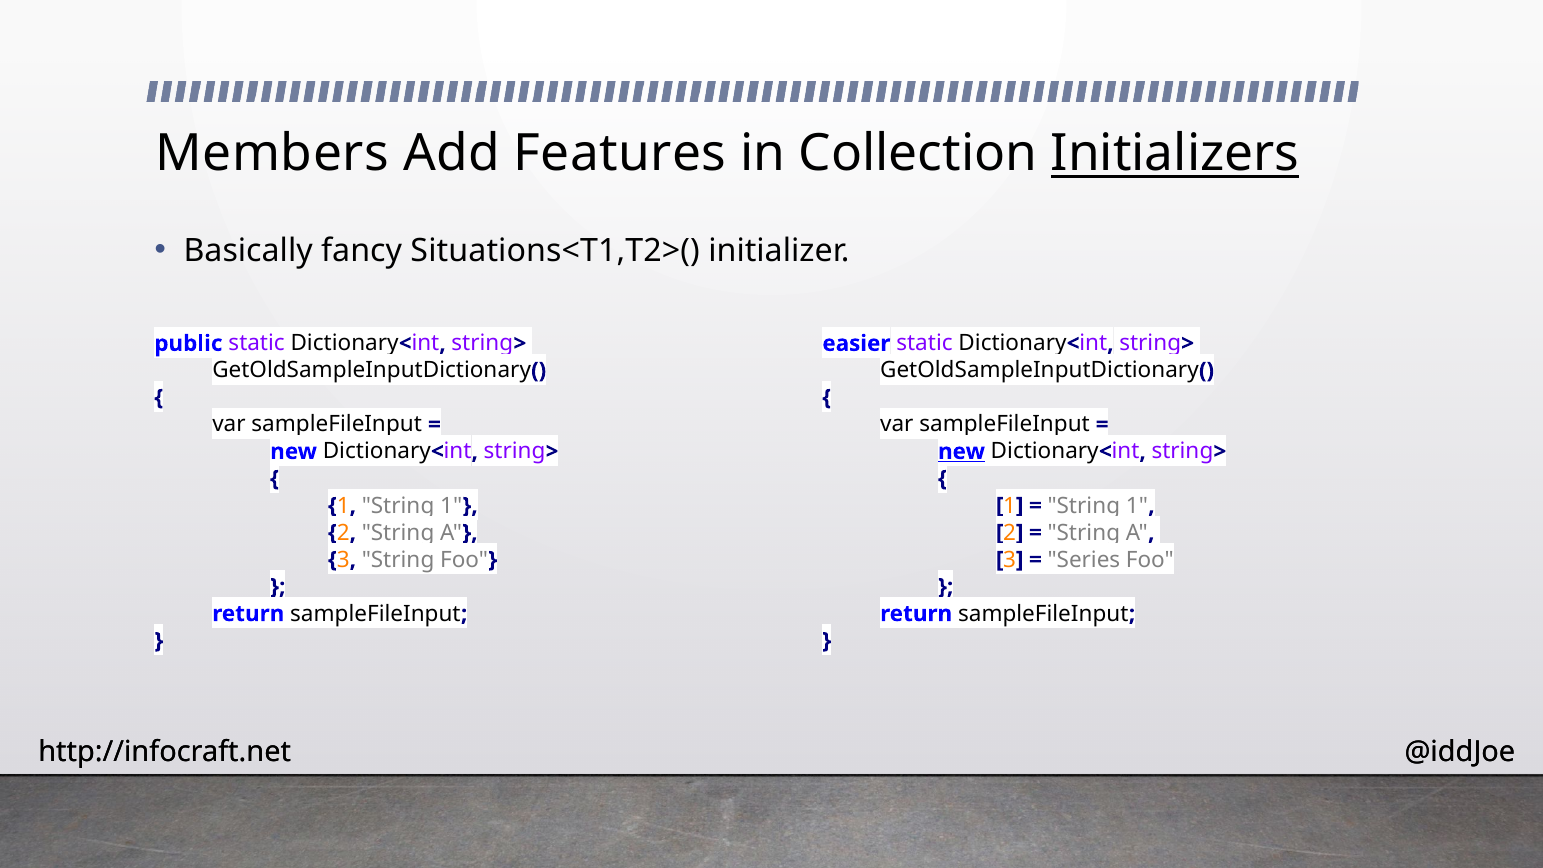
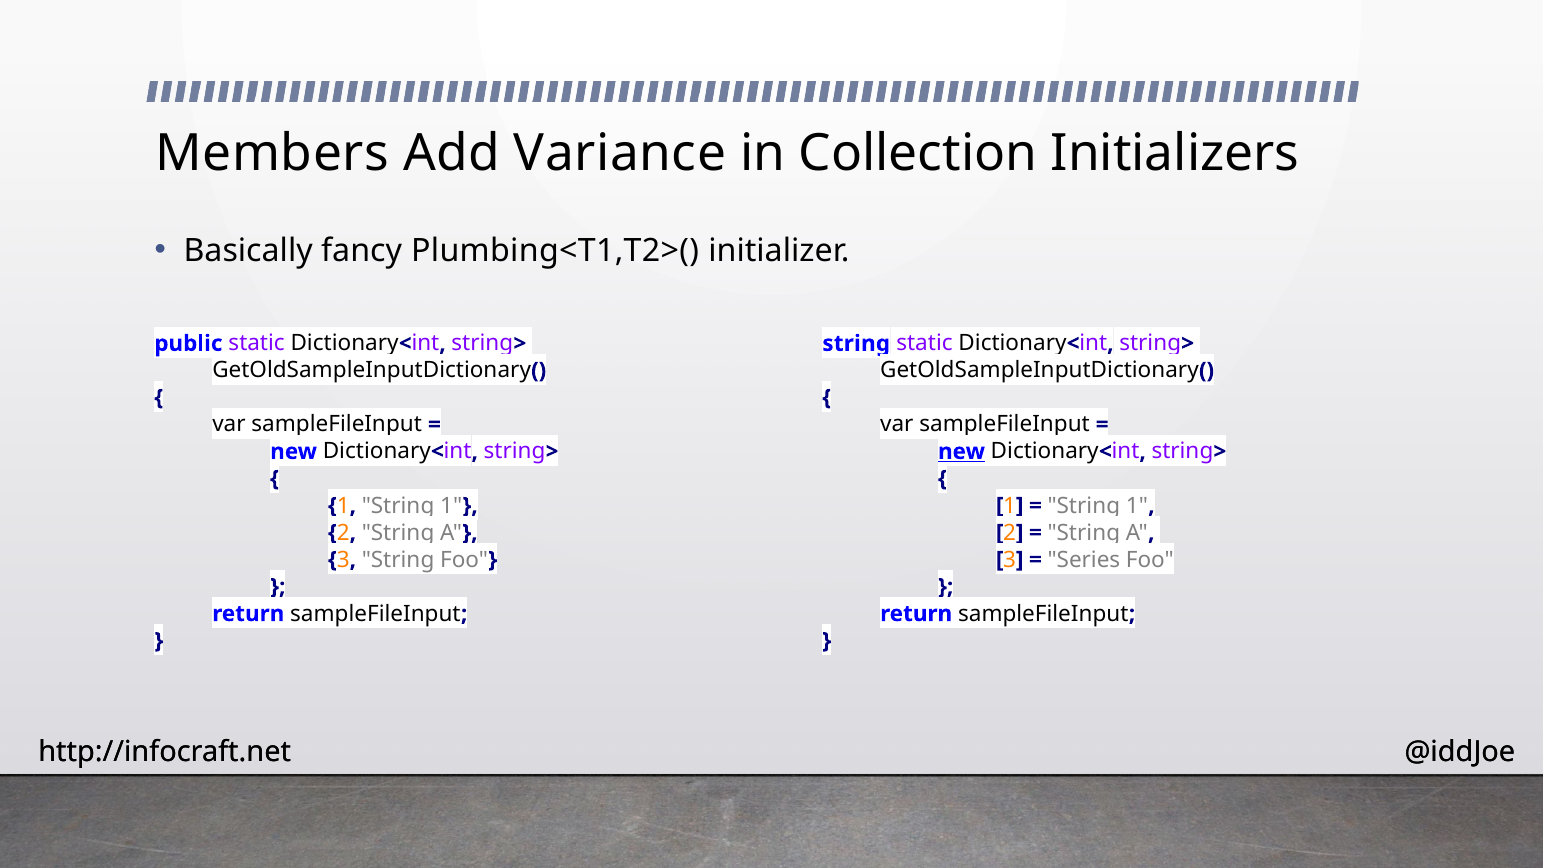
Features: Features -> Variance (620, 154)
Initializers underline: present -> none (1175, 154)
Situations<T1,T2>(: Situations<T1,T2>( -> Plumbing<T1,T2>( (555, 251)
easier: easier -> string (856, 343)
